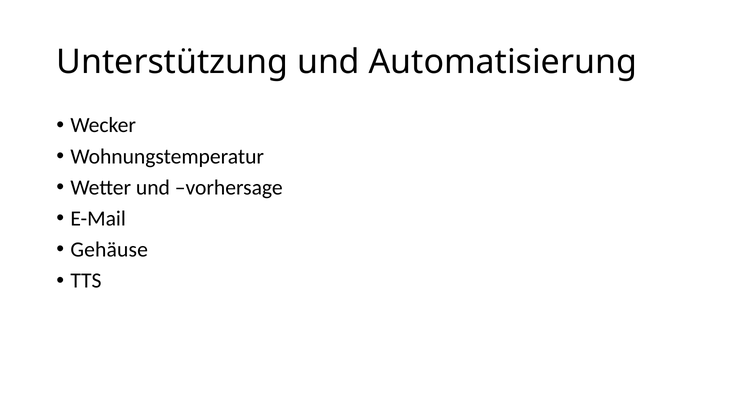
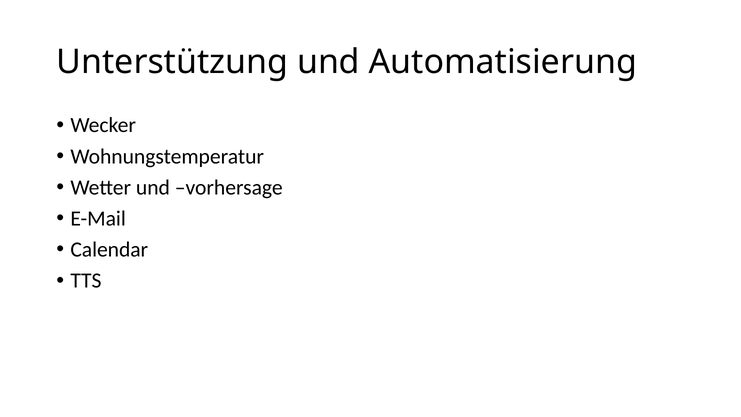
Gehäuse: Gehäuse -> Calendar (109, 250)
